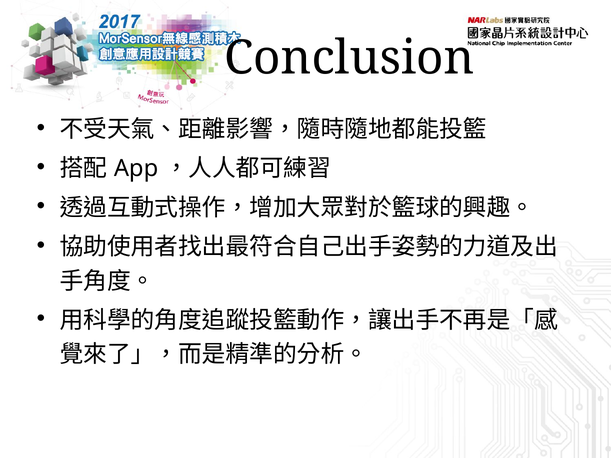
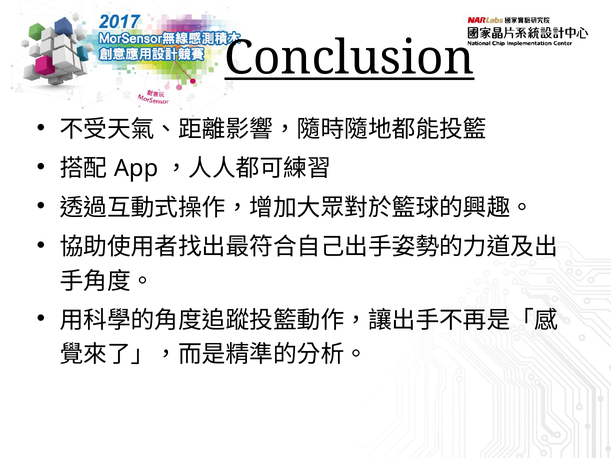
Conclusion underline: none -> present (349, 58)
